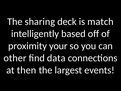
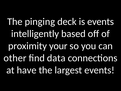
sharing: sharing -> pinging (40, 22)
is match: match -> events (101, 22)
then: then -> have (27, 70)
